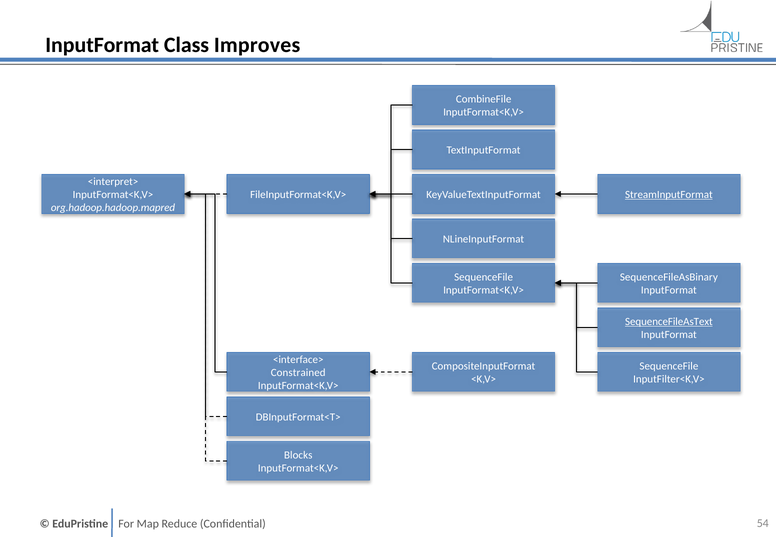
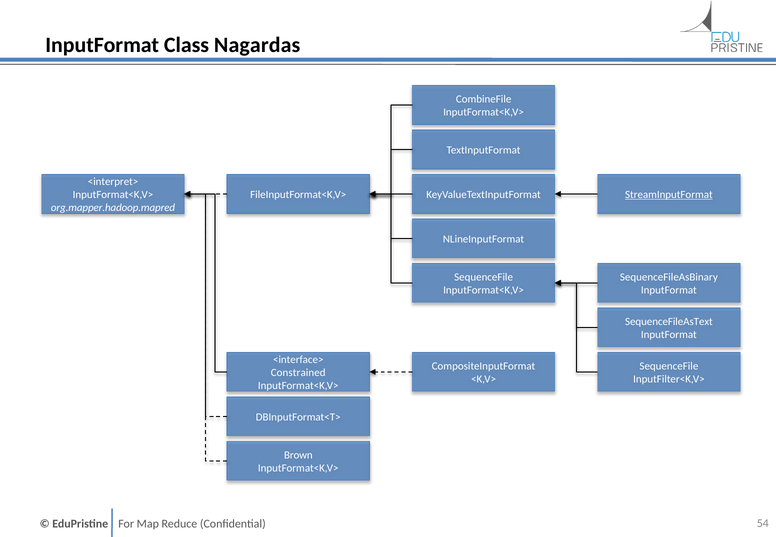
Improves: Improves -> Nagardas (257, 45)
org.hadoop.hadoop.mapred: org.hadoop.hadoop.mapred -> org.mapper.hadoop.mapred (113, 208)
SequenceFileAsText underline: present -> none (669, 322)
Blocks: Blocks -> Brown (298, 455)
